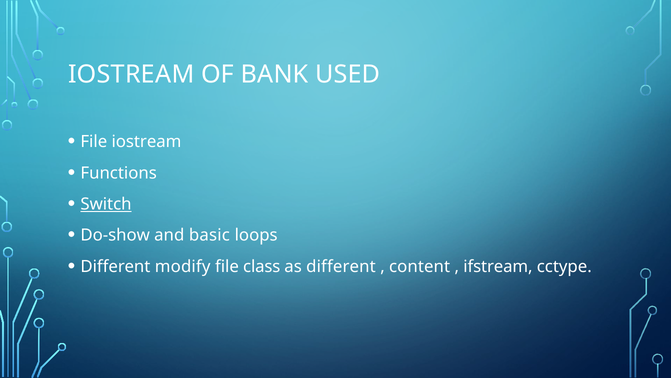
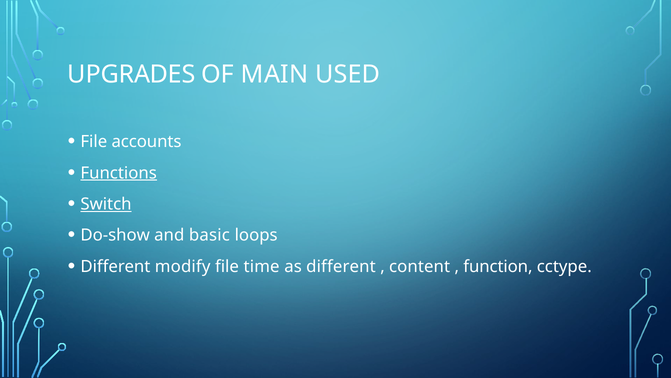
IOSTREAM: IOSTREAM -> UPGRADES (131, 75)
BANK: BANK -> MAIN (275, 75)
File iostream: iostream -> accounts (146, 142)
Functions underline: none -> present (119, 173)
class: class -> time (262, 266)
ifstream: ifstream -> function (498, 266)
